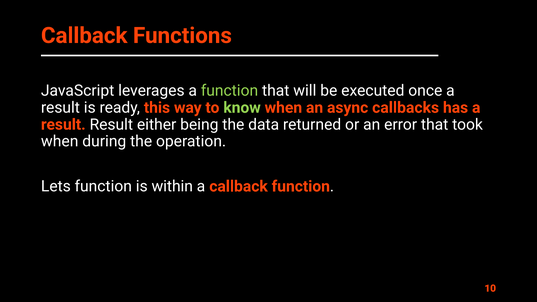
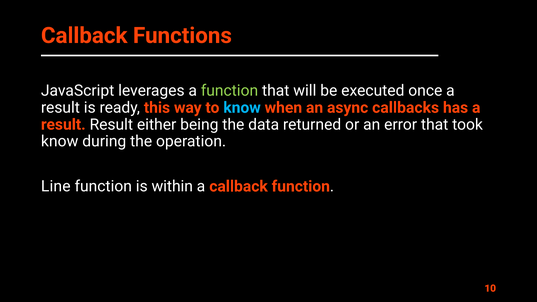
know colour: light green -> light blue (242, 108)
when: when -> know (60, 141)
Lets: Lets -> Line (56, 186)
